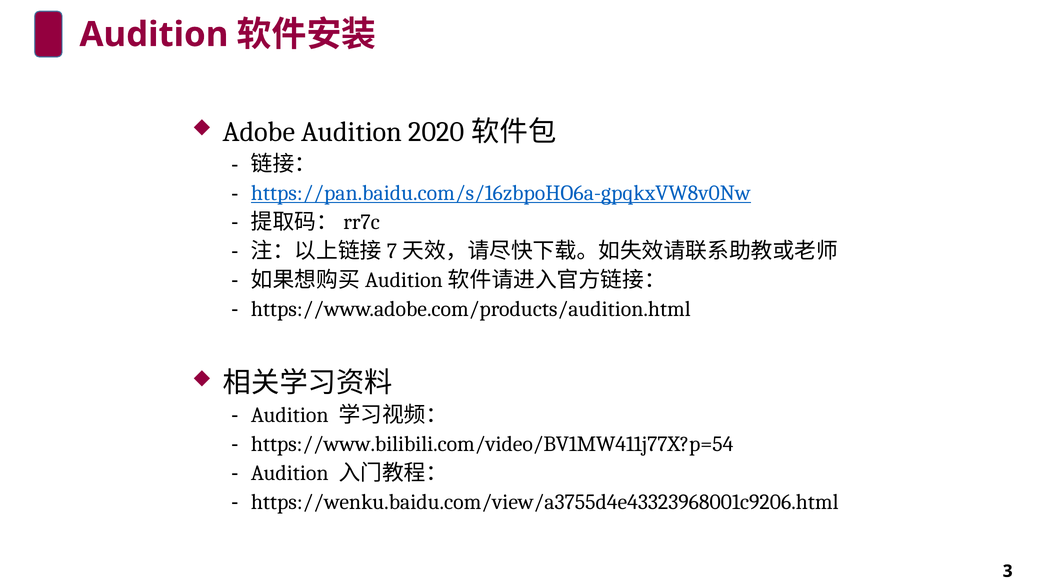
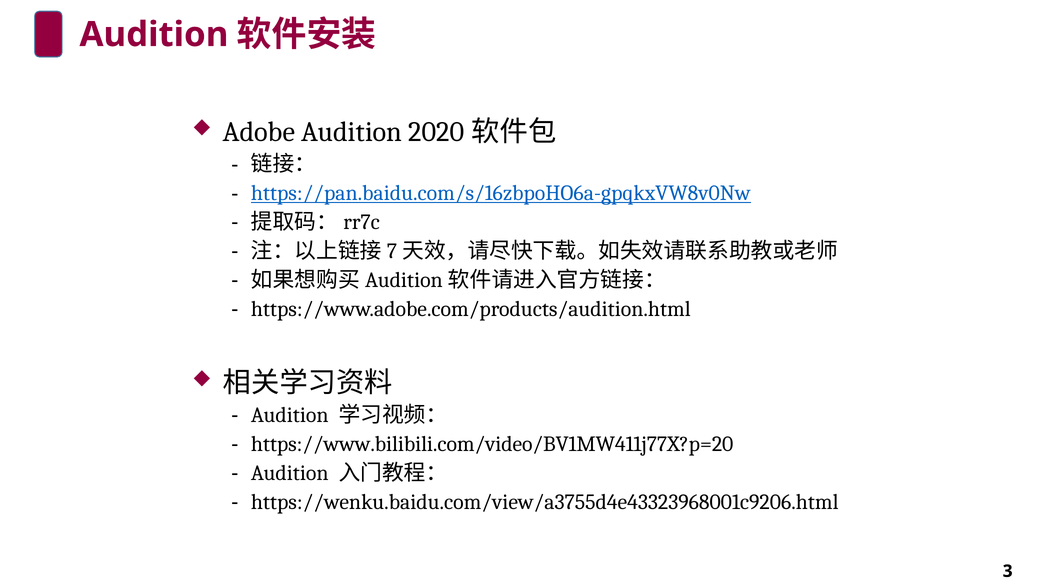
https://www.bilibili.com/video/BV1MW411j77X?p=54: https://www.bilibili.com/video/BV1MW411j77X?p=54 -> https://www.bilibili.com/video/BV1MW411j77X?p=20 (492, 444)
